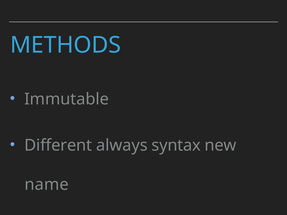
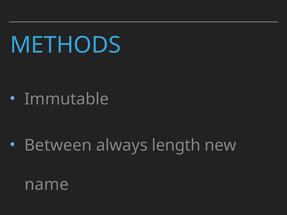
Different: Different -> Between (58, 146)
syntax: syntax -> length (176, 146)
